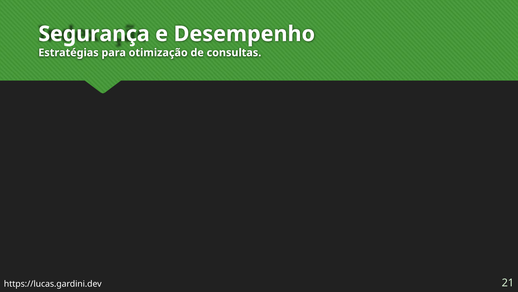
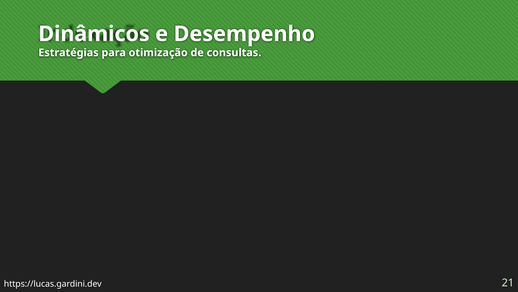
Segurança: Segurança -> Dinâmicos (94, 34)
